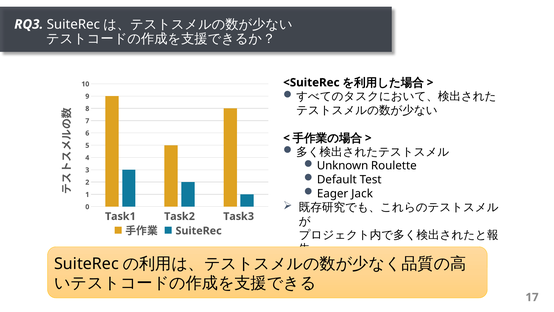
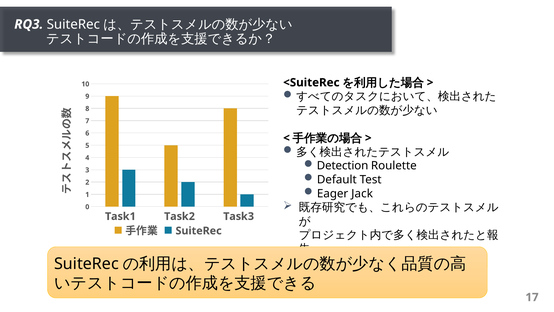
Unknown: Unknown -> Detection (343, 166)
